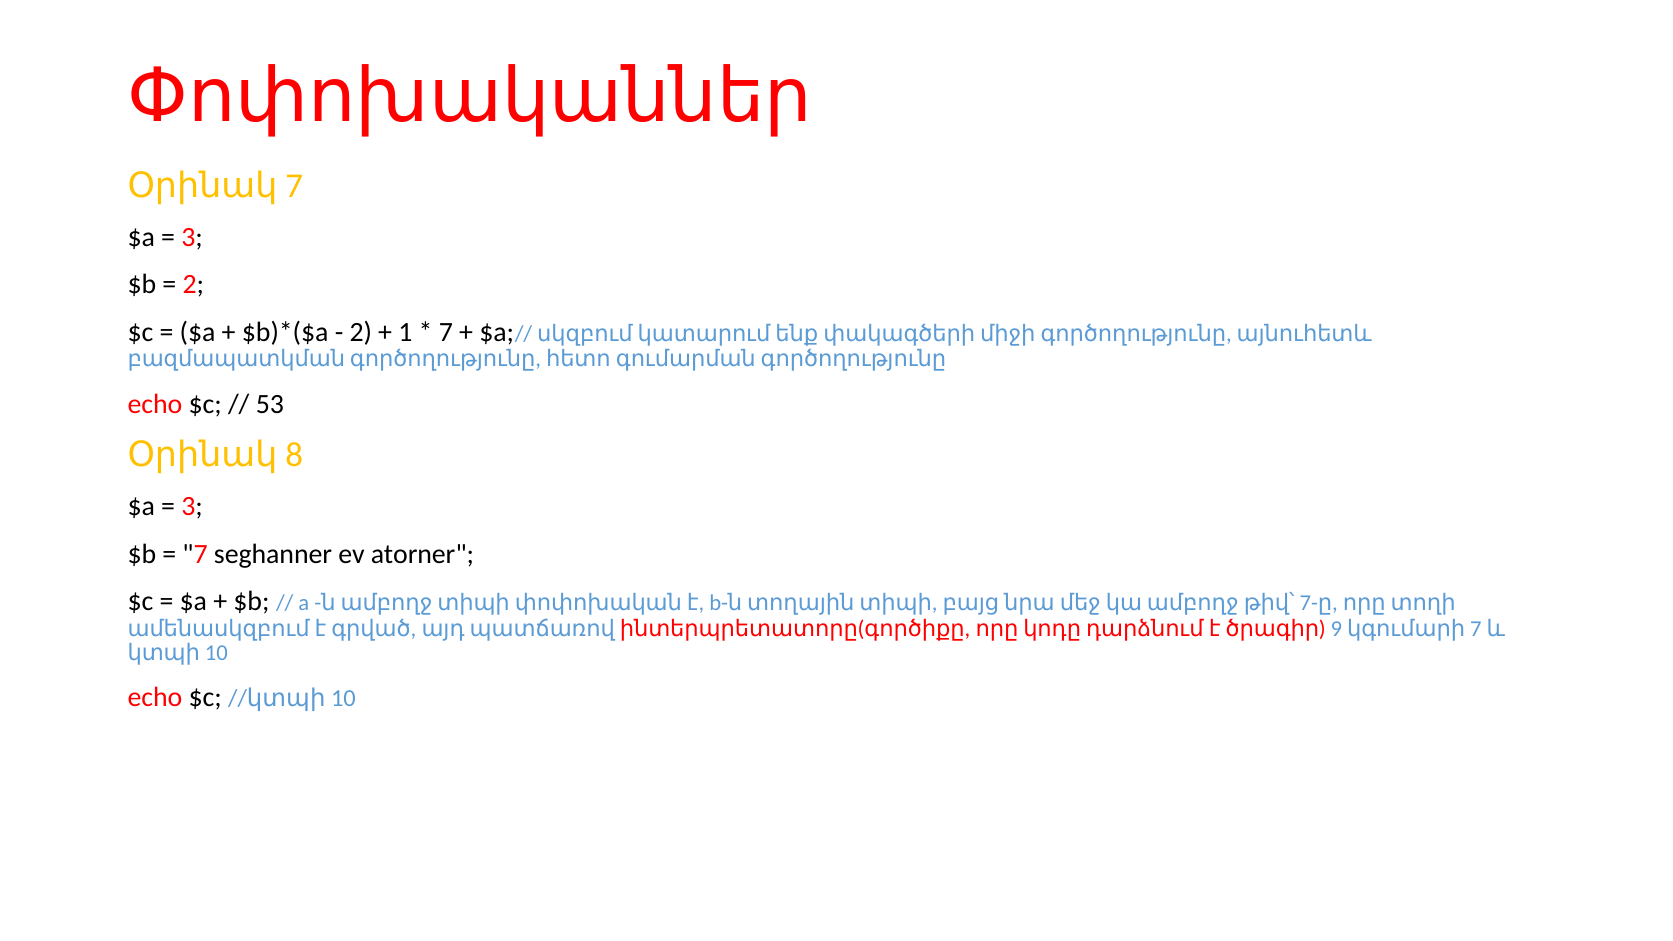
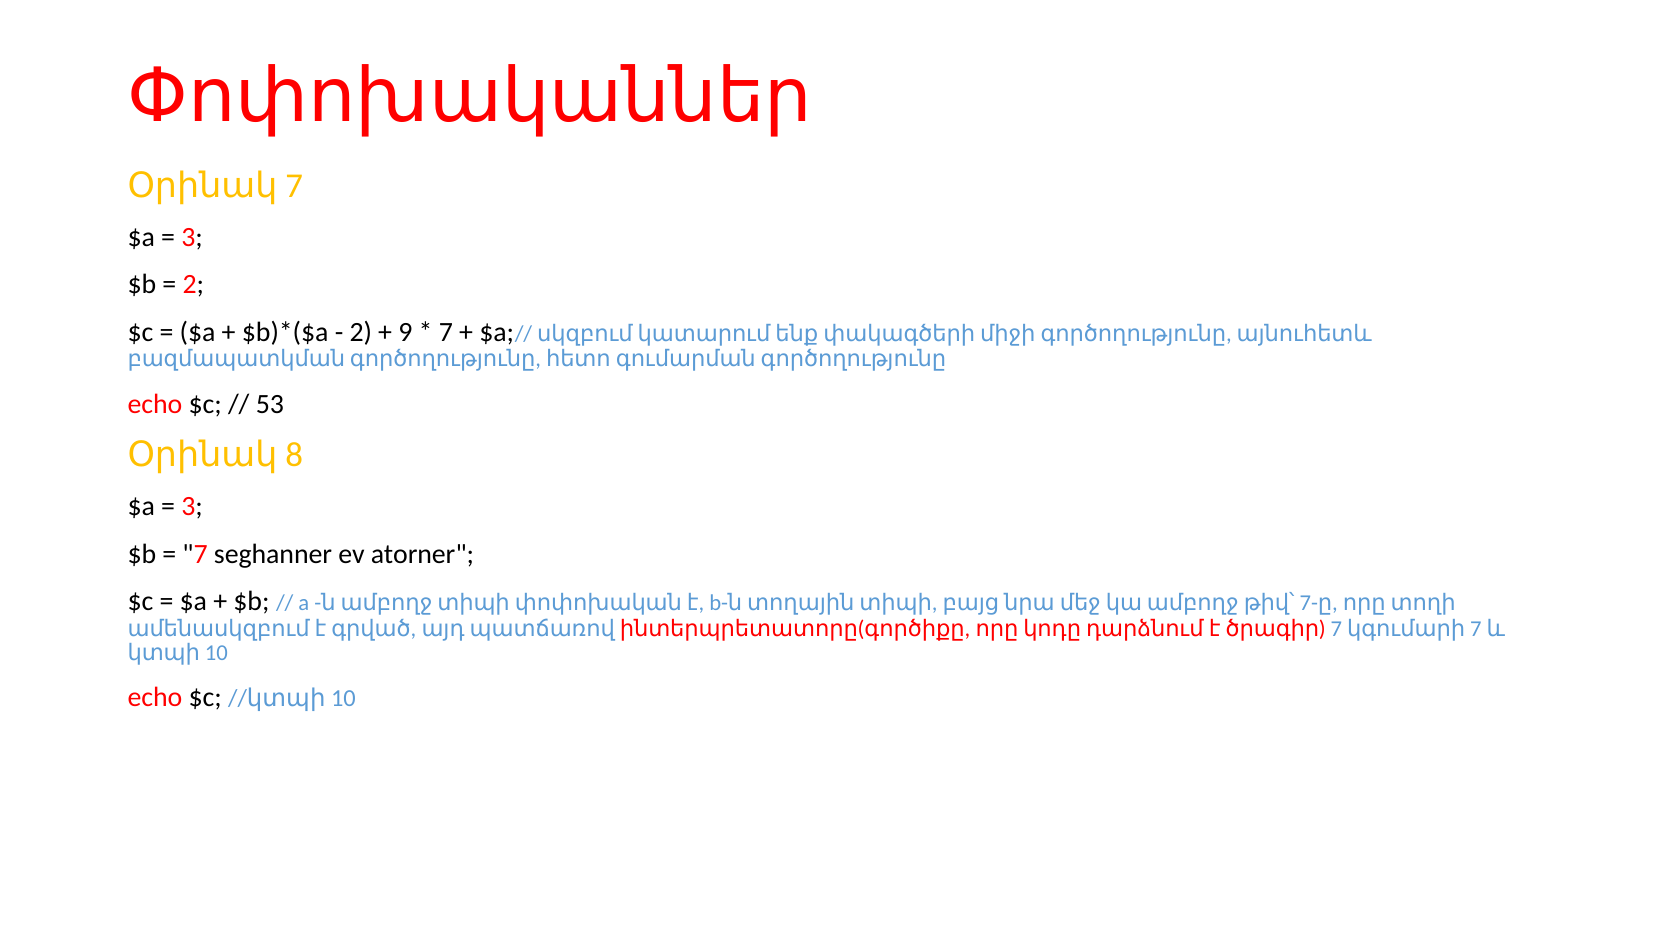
1: 1 -> 9 (406, 332)
9: 9 -> 7 (1336, 629)
